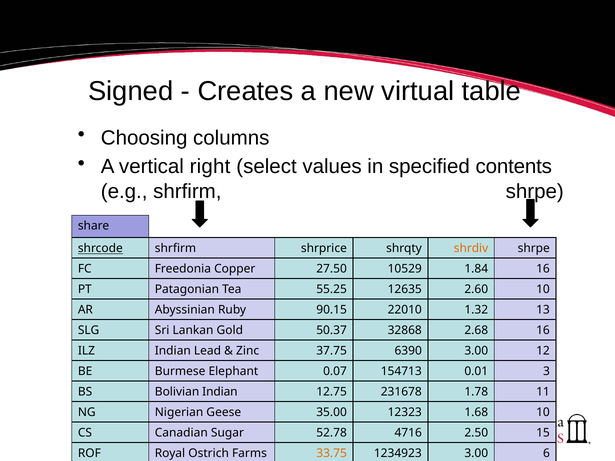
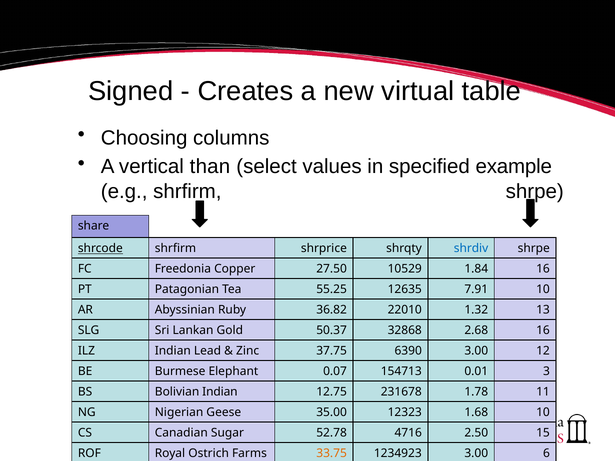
right: right -> than (210, 167)
contents: contents -> example (514, 167)
shrdiv colour: orange -> blue (471, 248)
2.60: 2.60 -> 7.91 (476, 289)
90.15: 90.15 -> 36.82 (332, 310)
